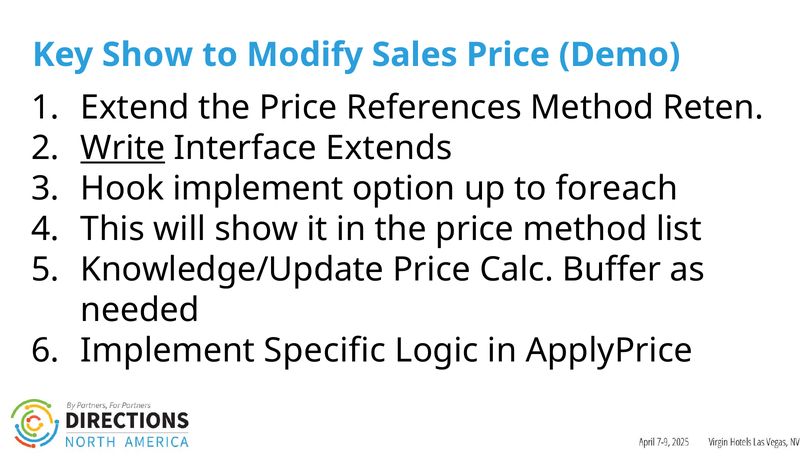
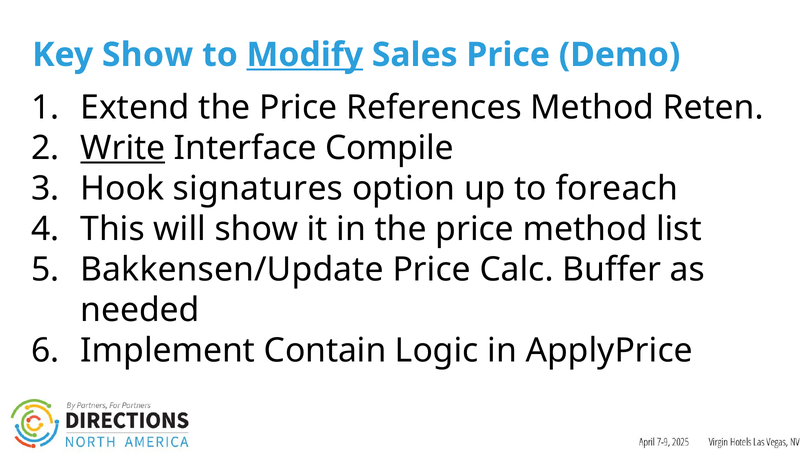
Modify underline: none -> present (305, 55)
Extends: Extends -> Compile (389, 148)
Hook implement: implement -> signatures (258, 188)
Knowledge/Update: Knowledge/Update -> Bakkensen/Update (232, 269)
Specific: Specific -> Contain (325, 350)
